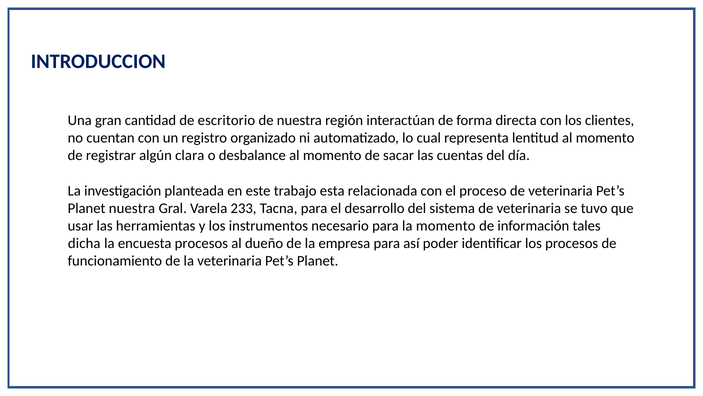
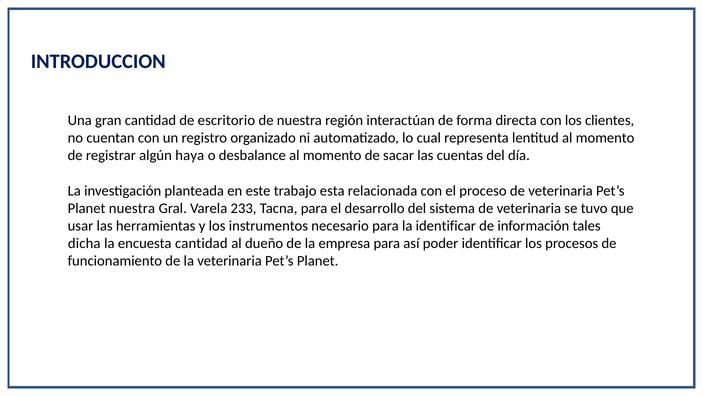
clara: clara -> haya (190, 155)
la momento: momento -> identificar (446, 226)
encuesta procesos: procesos -> cantidad (201, 243)
